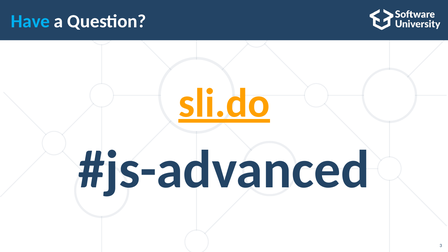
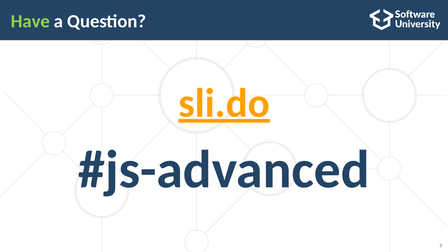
Have colour: light blue -> light green (30, 21)
